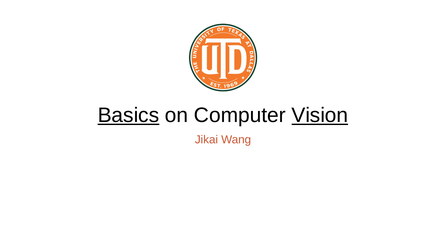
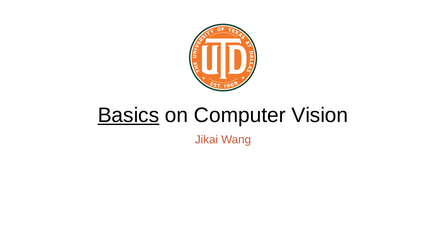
Vision underline: present -> none (320, 115)
